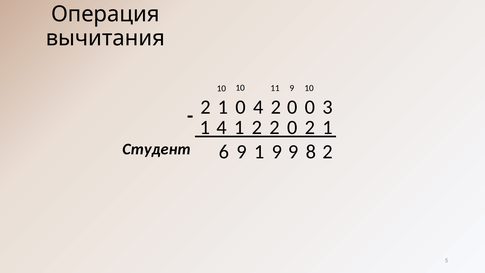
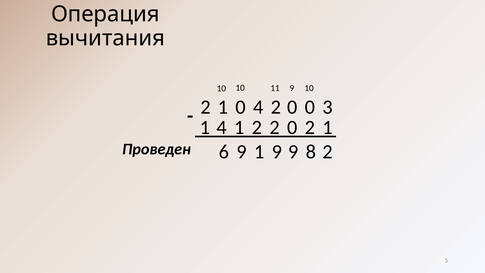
Студент: Студент -> Проведен (157, 149)
